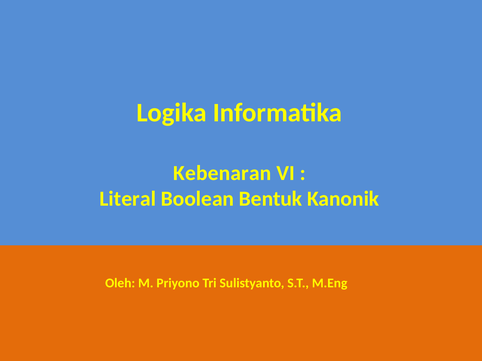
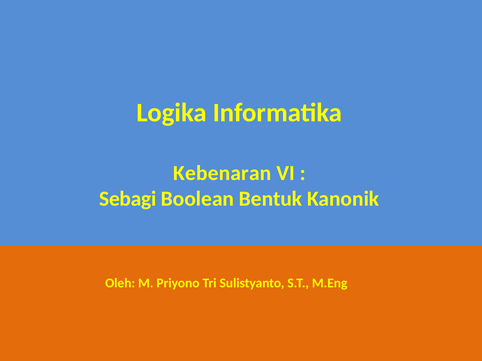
Literal: Literal -> Sebagi (128, 199)
